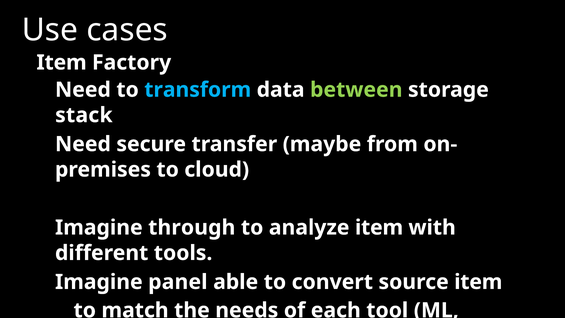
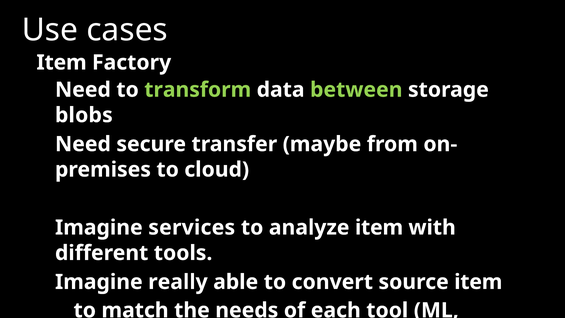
transform colour: light blue -> light green (198, 90)
stack: stack -> blobs (84, 115)
through: through -> services (192, 227)
panel: panel -> really (178, 282)
